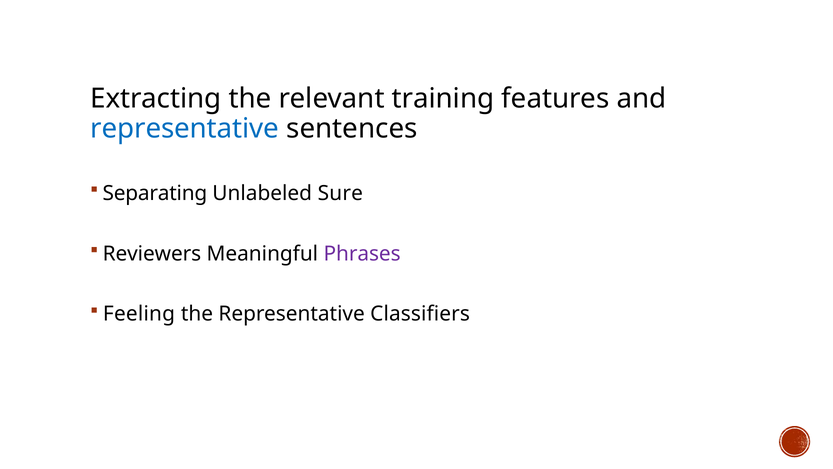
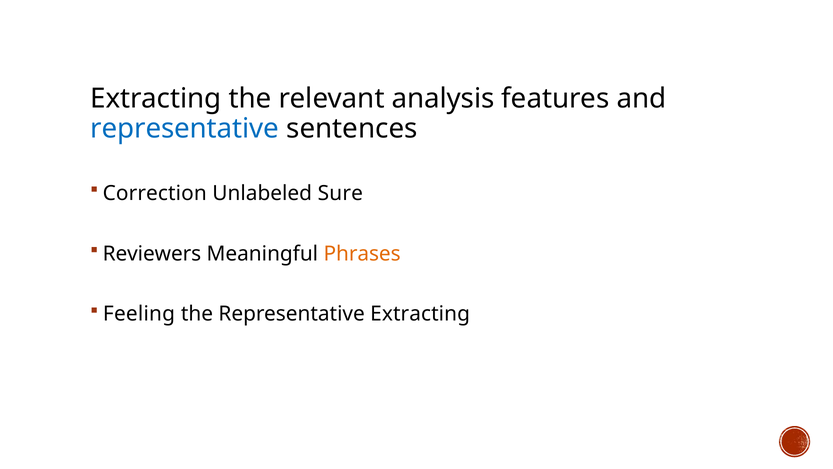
training: training -> analysis (443, 99)
Separating: Separating -> Correction (155, 193)
Phrases colour: purple -> orange (362, 253)
Representative Classifiers: Classifiers -> Extracting (420, 314)
